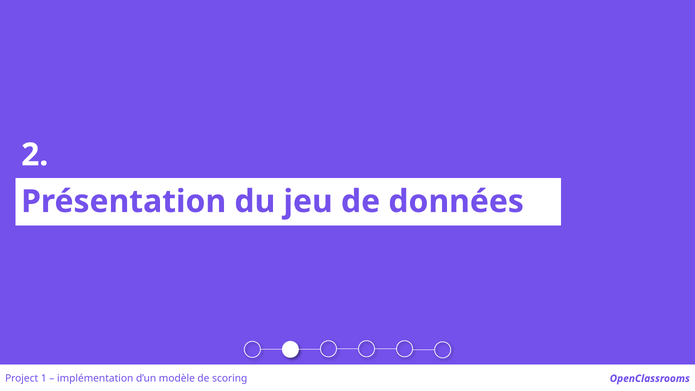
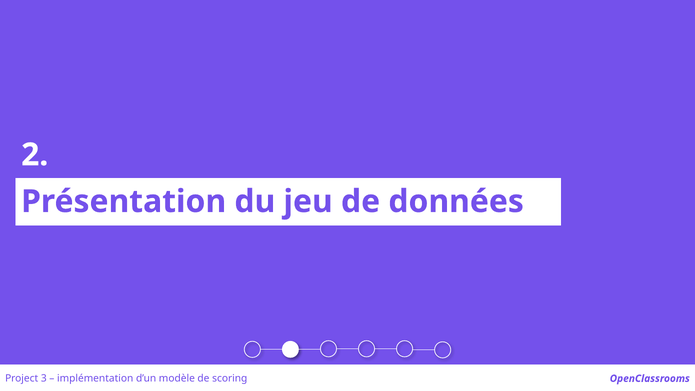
1: 1 -> 3 (44, 378)
